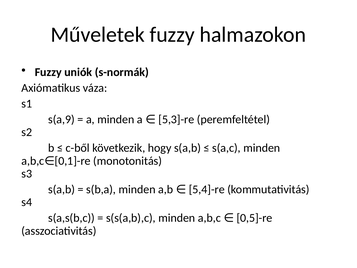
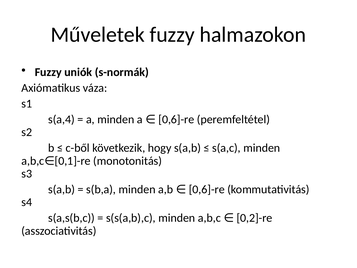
s(a,9: s(a,9 -> s(a,4 (61, 119)
a 5,3]-re: 5,3]-re -> 0,6]-re (176, 119)
a,b 5,4]-re: 5,4]-re -> 0,6]-re (207, 189)
0,5]-re: 0,5]-re -> 0,2]-re (254, 218)
